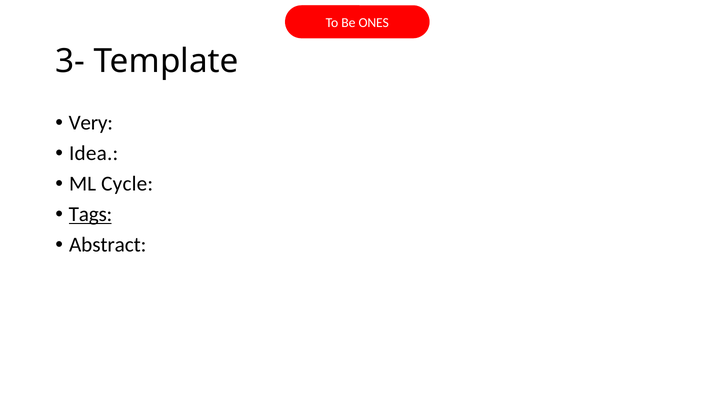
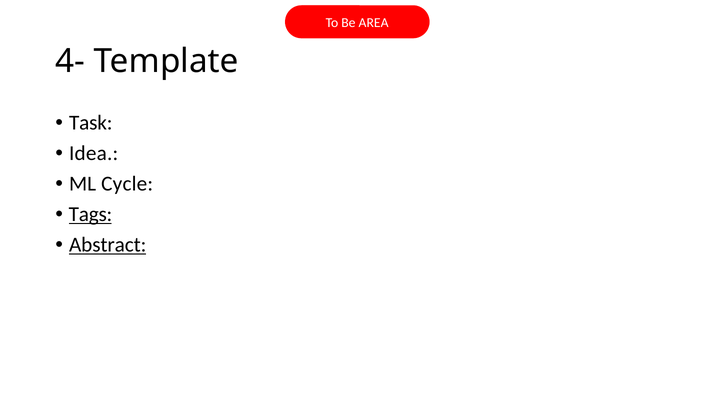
ONES: ONES -> AREA (374, 23)
3-: 3- -> 4- (70, 61)
Very: Very -> Task (91, 123)
Abstract underline: none -> present (108, 245)
